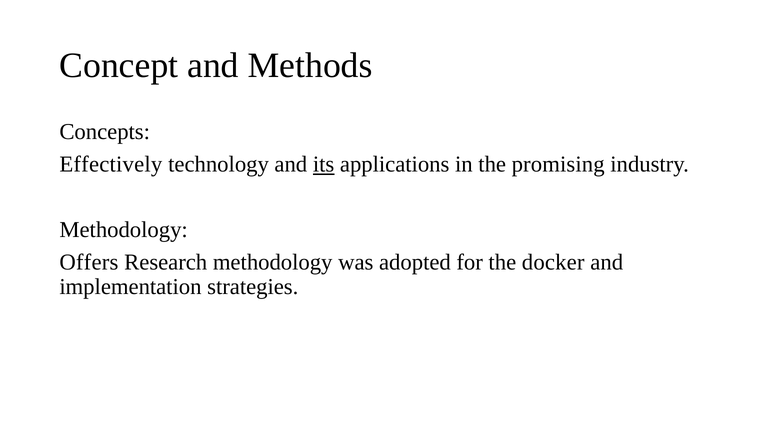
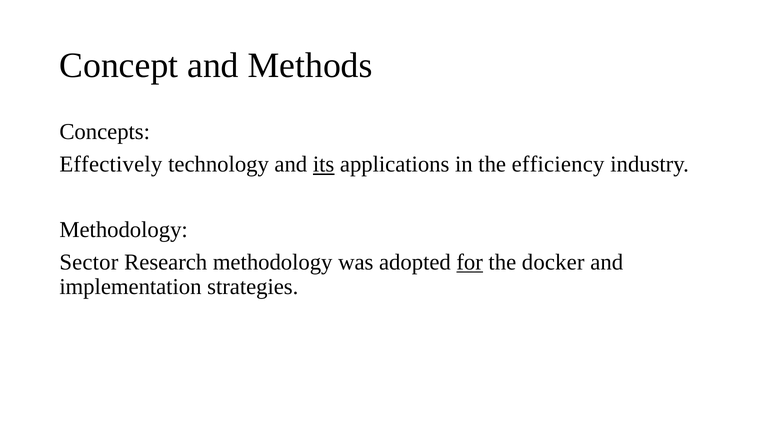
promising: promising -> efficiency (558, 164)
Offers: Offers -> Sector (89, 262)
for underline: none -> present (470, 262)
